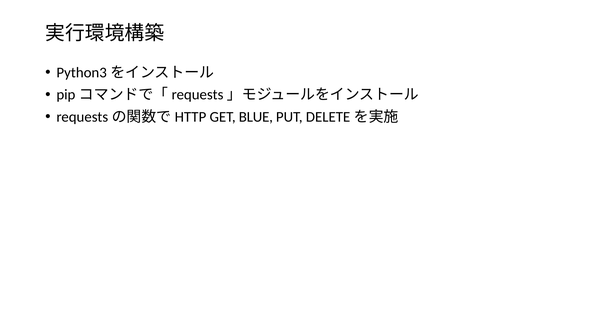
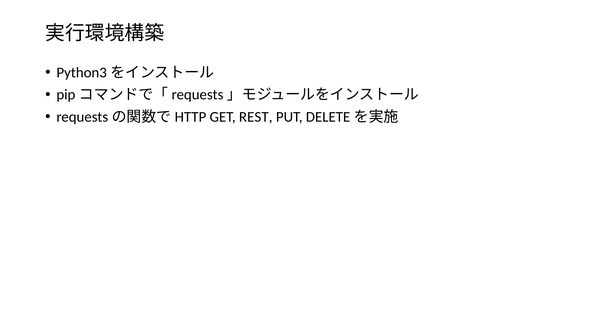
BLUE: BLUE -> REST (256, 117)
